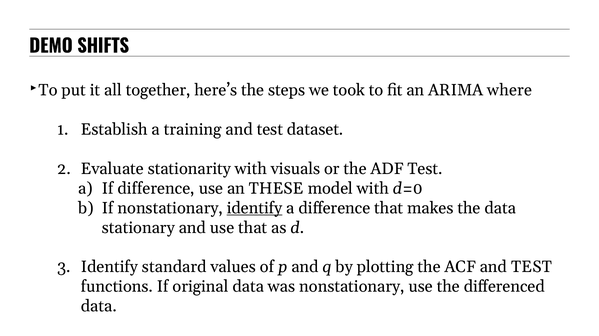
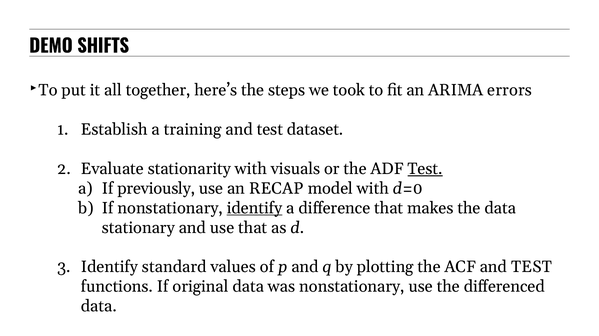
where: where -> errors (510, 90)
Test underline: none -> present (425, 169)
If difference: difference -> previously (156, 189)
THESE: THESE -> RECAP (276, 189)
